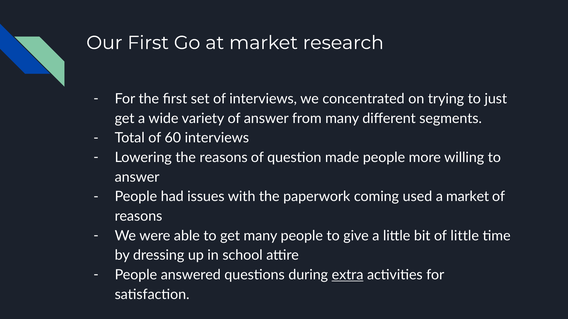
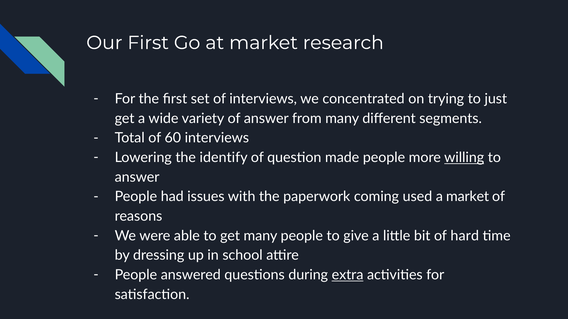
the reasons: reasons -> identify (224, 158)
willing underline: none -> present (464, 158)
of little: little -> hard (465, 236)
